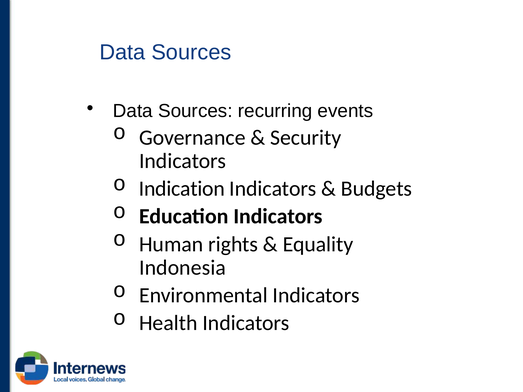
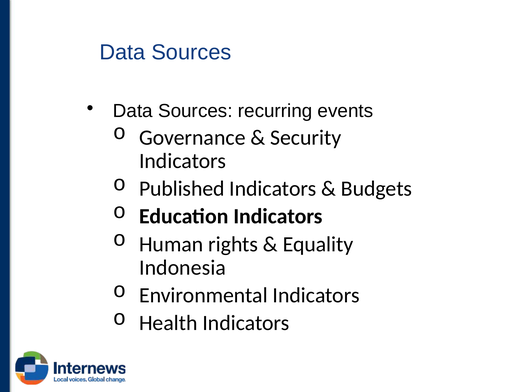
Indication: Indication -> Published (182, 189)
